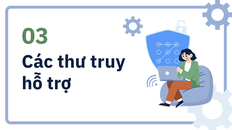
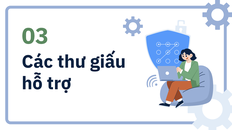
truy: truy -> giấu (108, 62)
